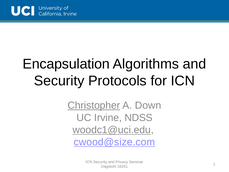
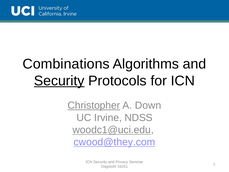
Encapsulation: Encapsulation -> Combinations (66, 64)
Security underline: none -> present (59, 81)
cwood@size.com: cwood@size.com -> cwood@they.com (114, 142)
